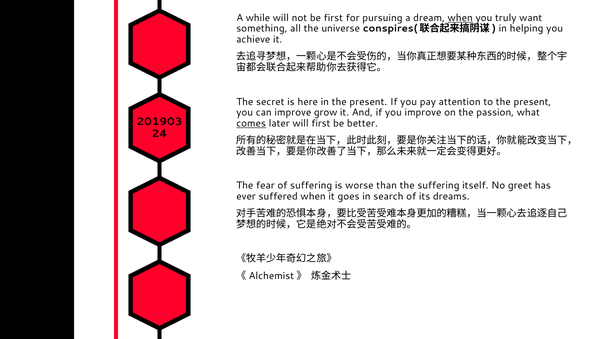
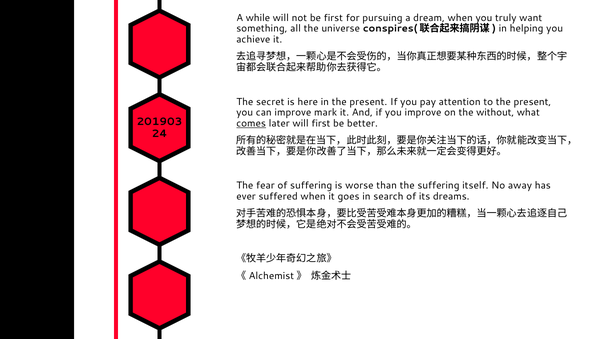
when underline: present -> none (460, 18)
grow: grow -> mark (326, 113)
passion: passion -> without (495, 113)
greet: greet -> away (520, 186)
